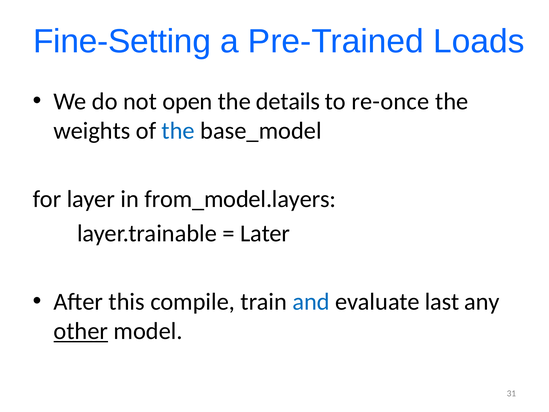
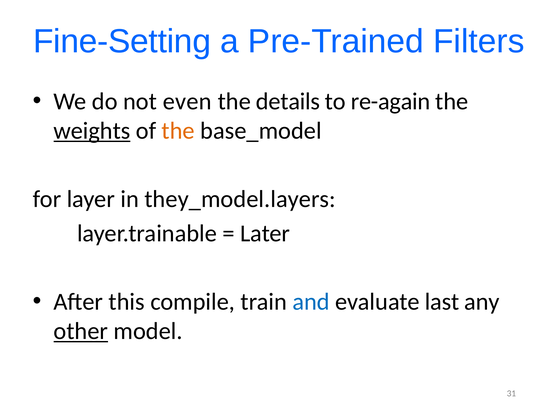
Loads: Loads -> Filters (479, 41)
open: open -> even (187, 101)
re-once: re-once -> re-again (391, 101)
weights underline: none -> present (92, 131)
the colour: blue -> orange (178, 131)
from_model.layers: from_model.layers -> they_model.layers (240, 199)
